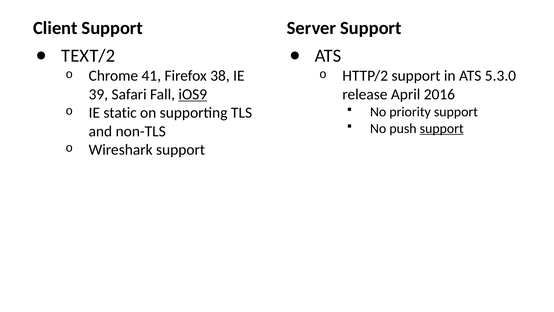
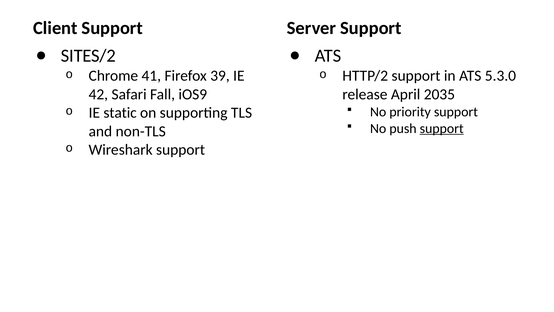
TEXT/2: TEXT/2 -> SITES/2 (88, 56)
38: 38 -> 39 (220, 76)
39: 39 -> 42 (98, 94)
iOS9 underline: present -> none (193, 94)
2016: 2016 -> 2035 (439, 94)
